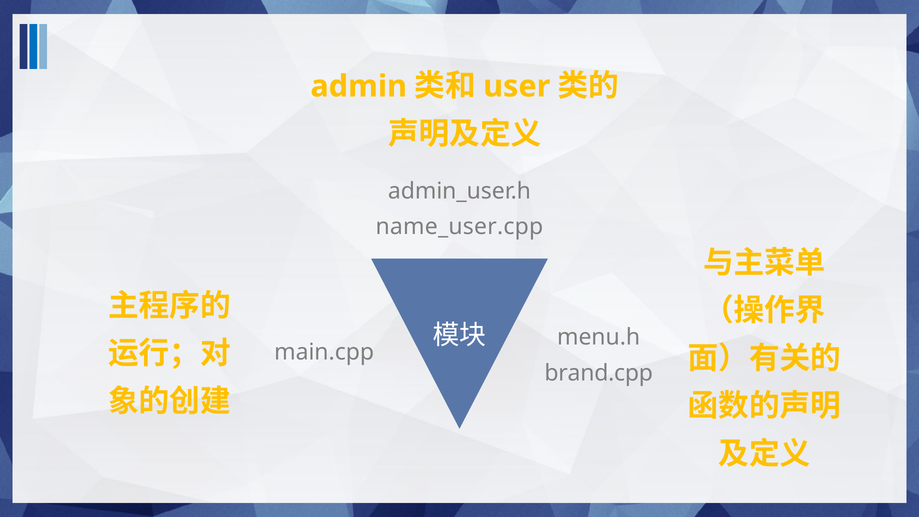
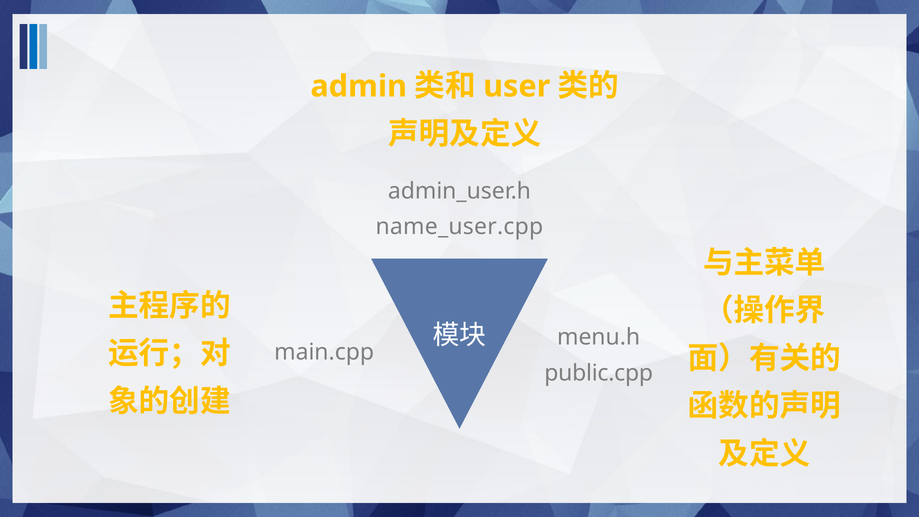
brand.cpp: brand.cpp -> public.cpp (599, 373)
